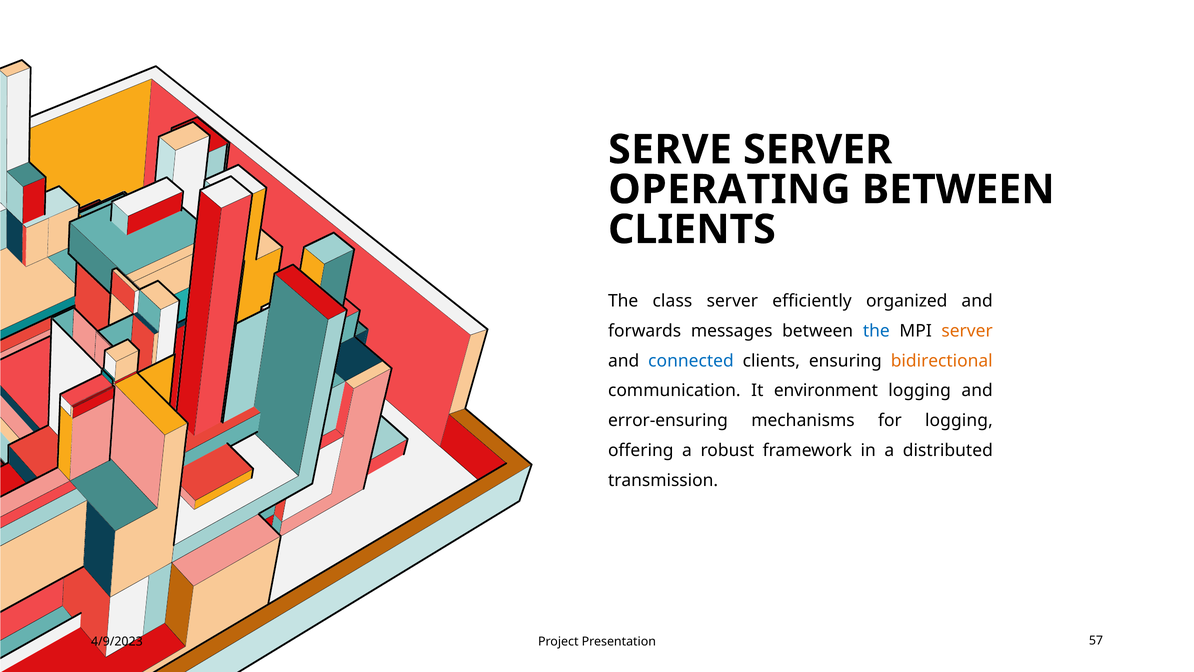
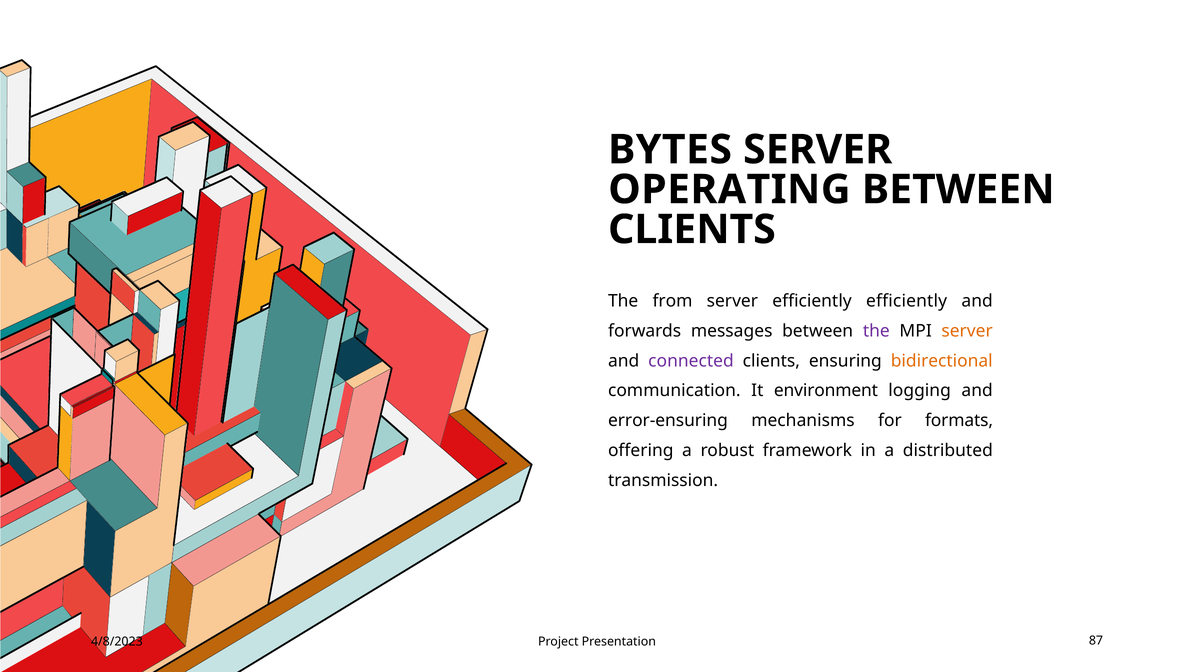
SERVE: SERVE -> BYTES (670, 150)
class: class -> from (672, 301)
efficiently organized: organized -> efficiently (907, 301)
the colour: blue -> purple (876, 331)
connected colour: blue -> purple (691, 361)
for logging: logging -> formats (959, 420)
4/9/2023: 4/9/2023 -> 4/8/2023 (117, 641)
57: 57 -> 87 (1096, 640)
